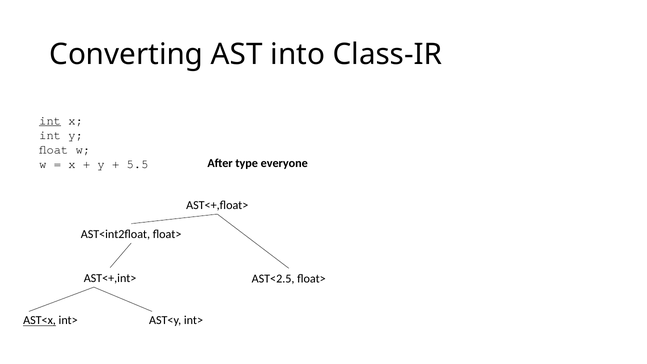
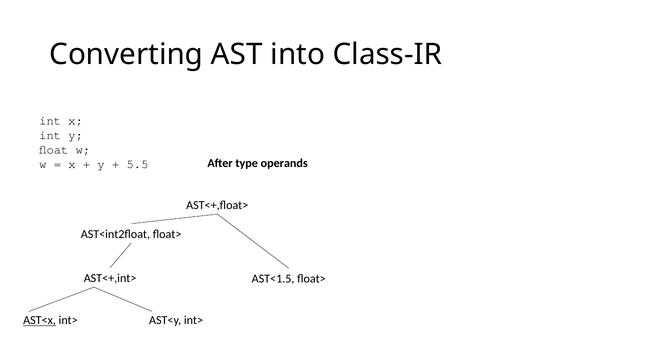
int underline: present -> none (50, 121)
everyone: everyone -> operands (284, 163)
AST<2.5: AST<2.5 -> AST<1.5 (273, 279)
